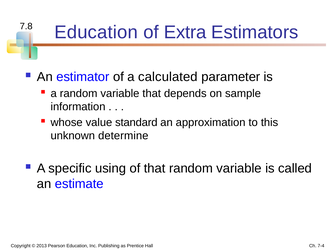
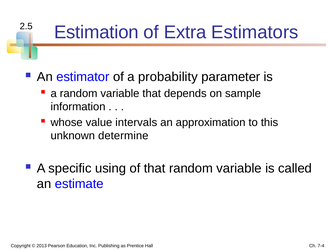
7.8: 7.8 -> 2.5 (26, 26)
Education: Education -> Estimation (96, 32)
calculated: calculated -> probability (168, 77)
standard: standard -> intervals (136, 122)
